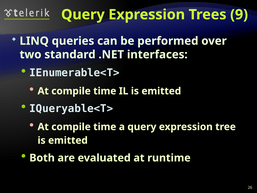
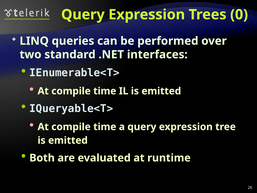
9: 9 -> 0 (239, 15)
